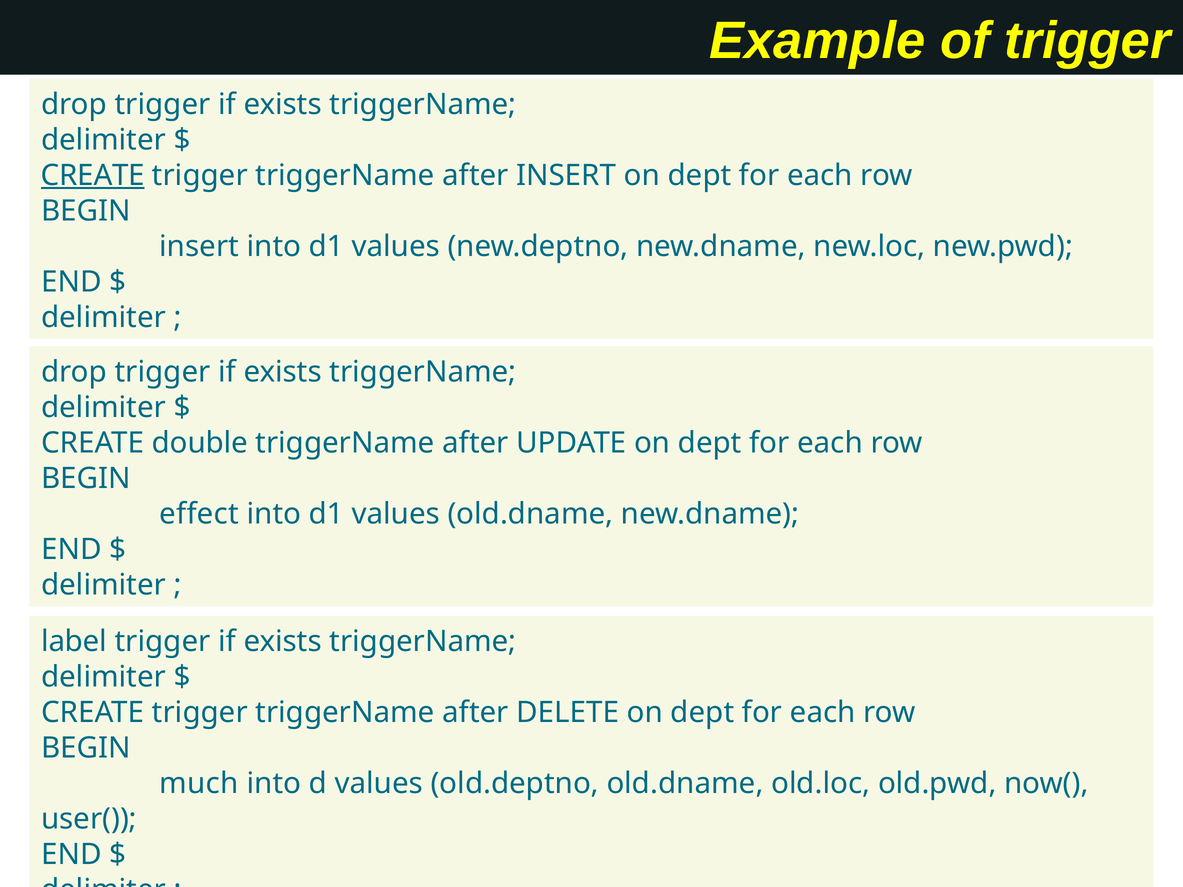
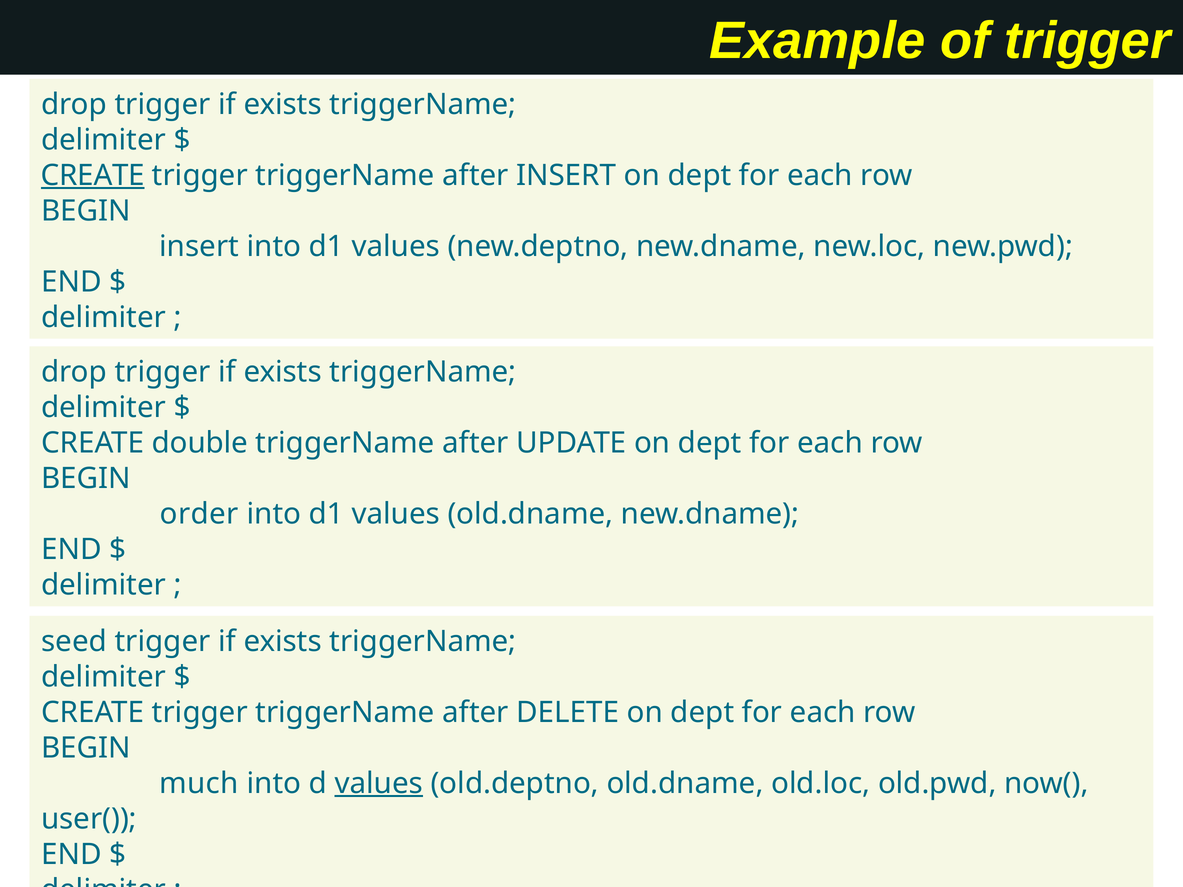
effect: effect -> order (199, 514)
label: label -> seed (74, 642)
values underline: none -> present (379, 784)
